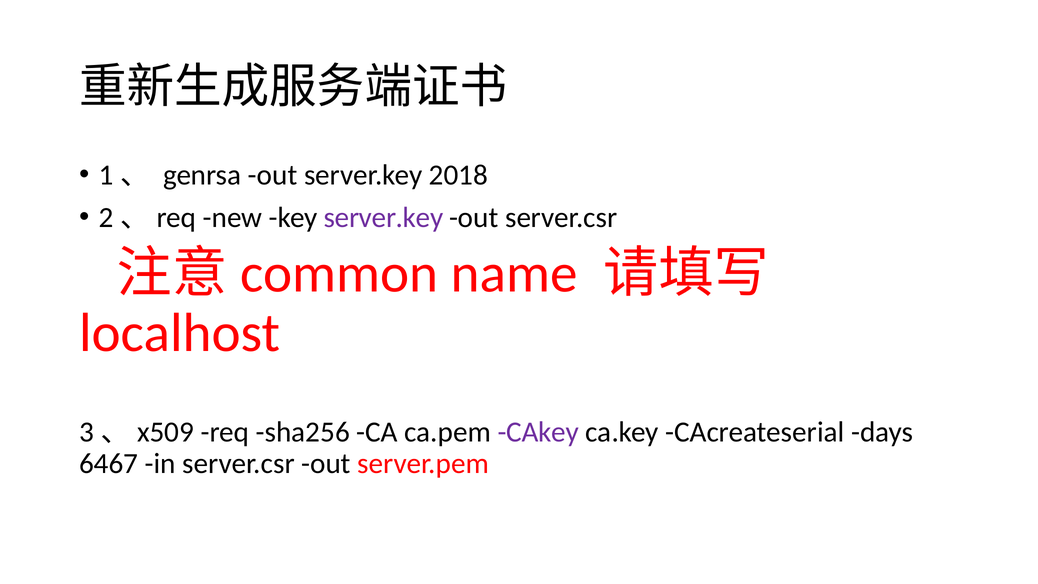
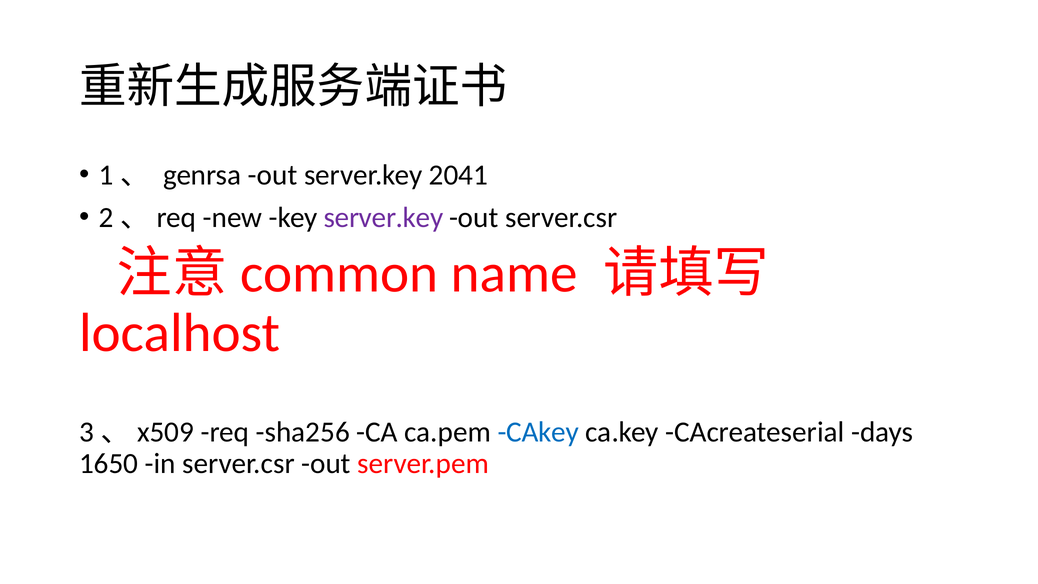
2018: 2018 -> 2041 (458, 175)
CAkey colour: purple -> blue (538, 432)
6467: 6467 -> 1650 (109, 464)
